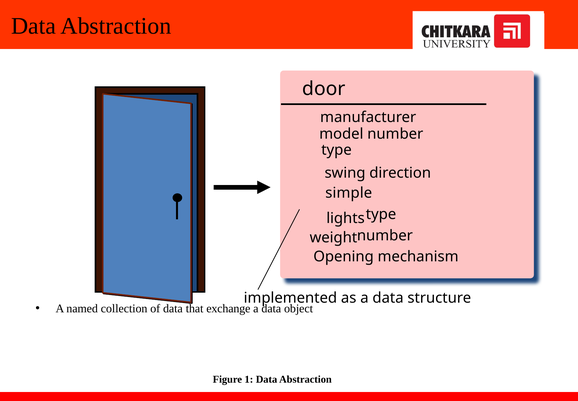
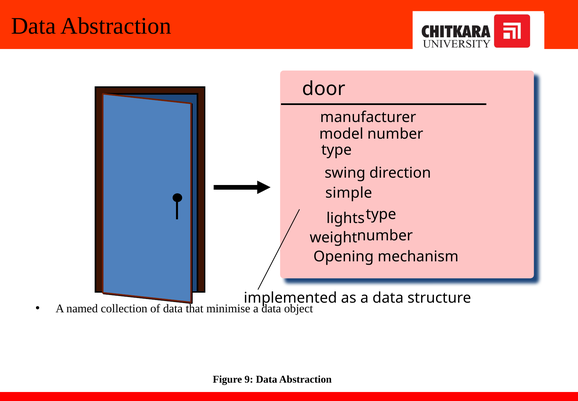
exchange: exchange -> minimise (228, 308)
1: 1 -> 9 (249, 379)
